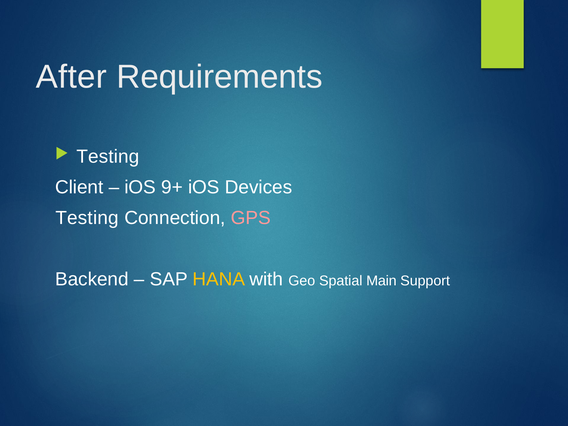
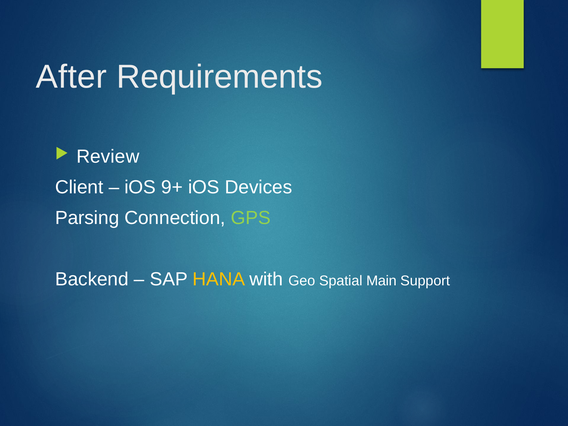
Testing: Testing -> Review (108, 157)
Testing: Testing -> Parsing (87, 218)
GPS colour: pink -> light green (251, 218)
